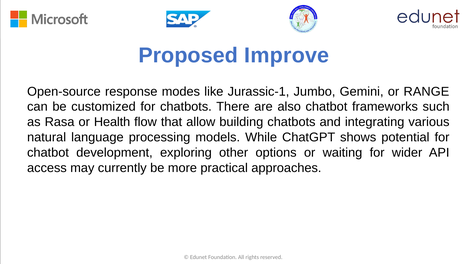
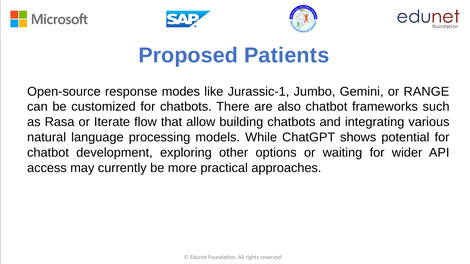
Improve: Improve -> Patients (287, 55)
Health: Health -> Iterate (112, 122)
